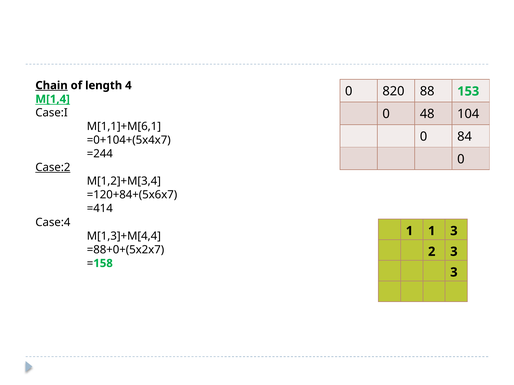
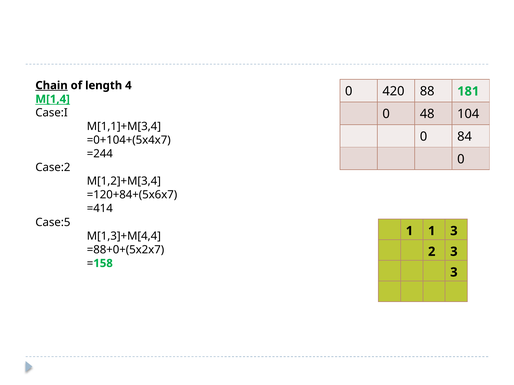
820: 820 -> 420 (393, 91)
153: 153 -> 181 (468, 91)
M[1,1]+M[6,1: M[1,1]+M[6,1 -> M[1,1]+M[3,4 (124, 127)
Case:2 underline: present -> none (53, 168)
Case:4: Case:4 -> Case:5 (53, 223)
